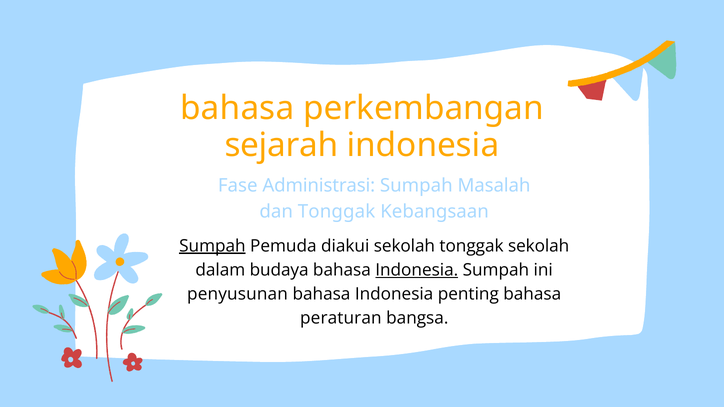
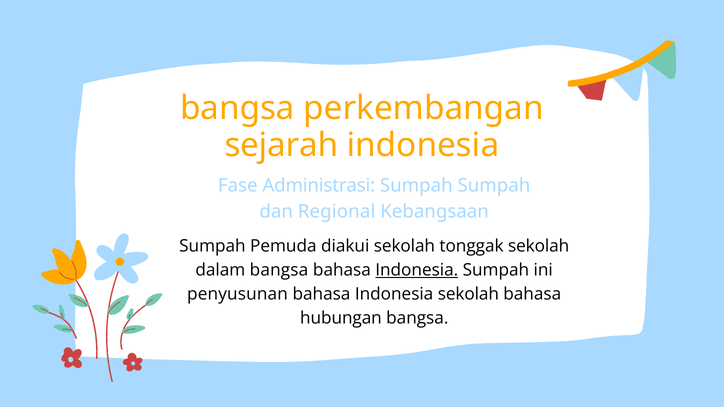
bahasa: bahasa -> bangsa (237, 109)
Sumpah Masalah: Masalah -> Sumpah (494, 186)
dan Tonggak: Tonggak -> Regional (337, 212)
Sumpah underline: present -> none (212, 246)
dalam budaya: budaya -> bangsa (279, 270)
Indonesia penting: penting -> sekolah (468, 294)
peraturan: peraturan -> hubungan (341, 318)
